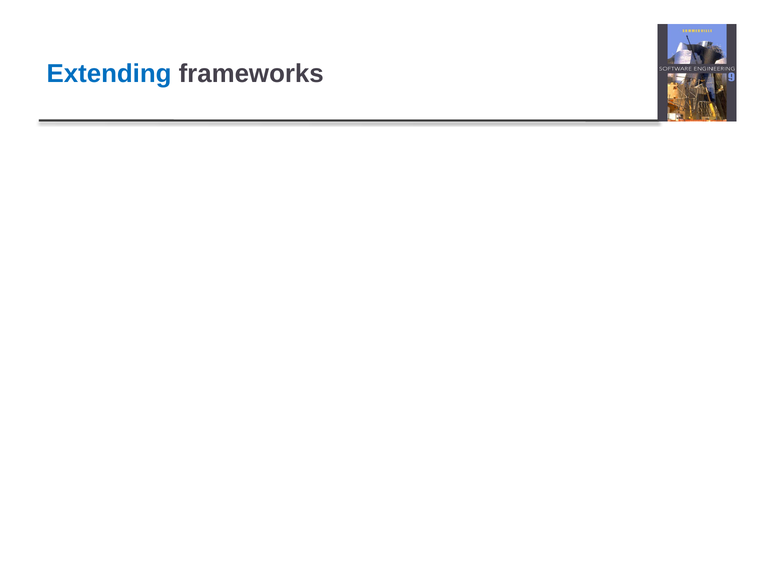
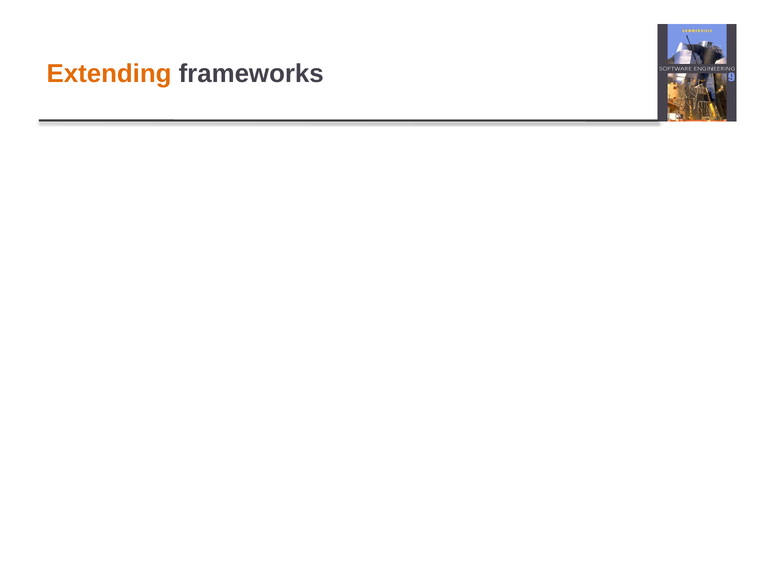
Extending colour: blue -> orange (109, 74)
